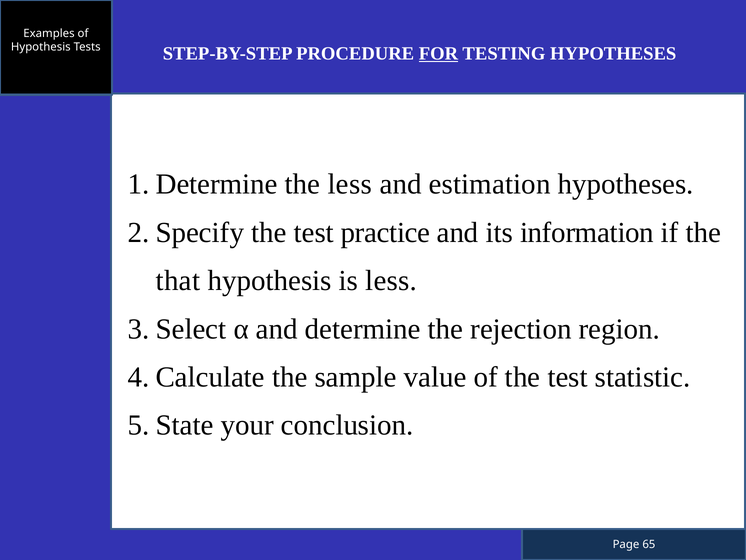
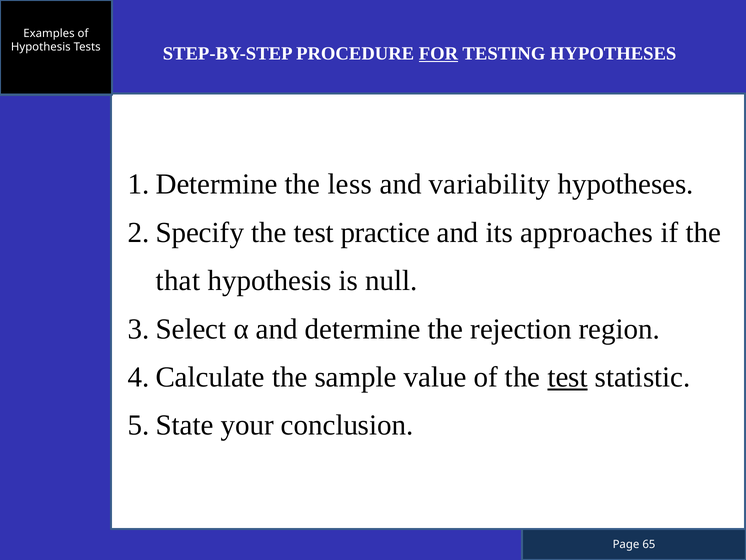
estimation: estimation -> variability (490, 184)
information: information -> approaches (587, 232)
is less: less -> null (391, 281)
test underline: none -> present (568, 377)
